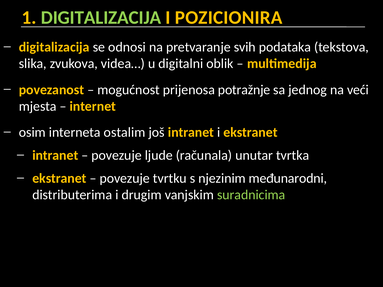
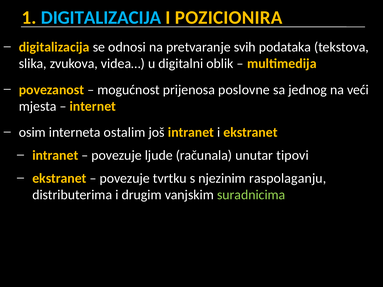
DIGITALIZACIJA colour: light green -> light blue (101, 18)
potražnje: potražnje -> poslovne (244, 90)
tvrtka: tvrtka -> tipovi (293, 156)
međunarodni: međunarodni -> raspolaganju (288, 178)
